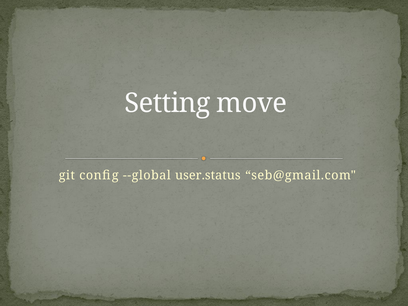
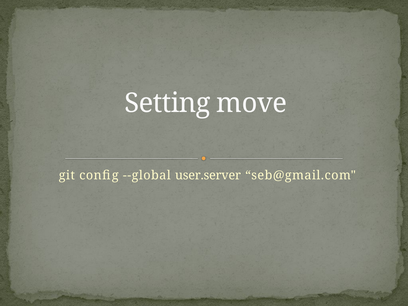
user.status: user.status -> user.server (208, 175)
